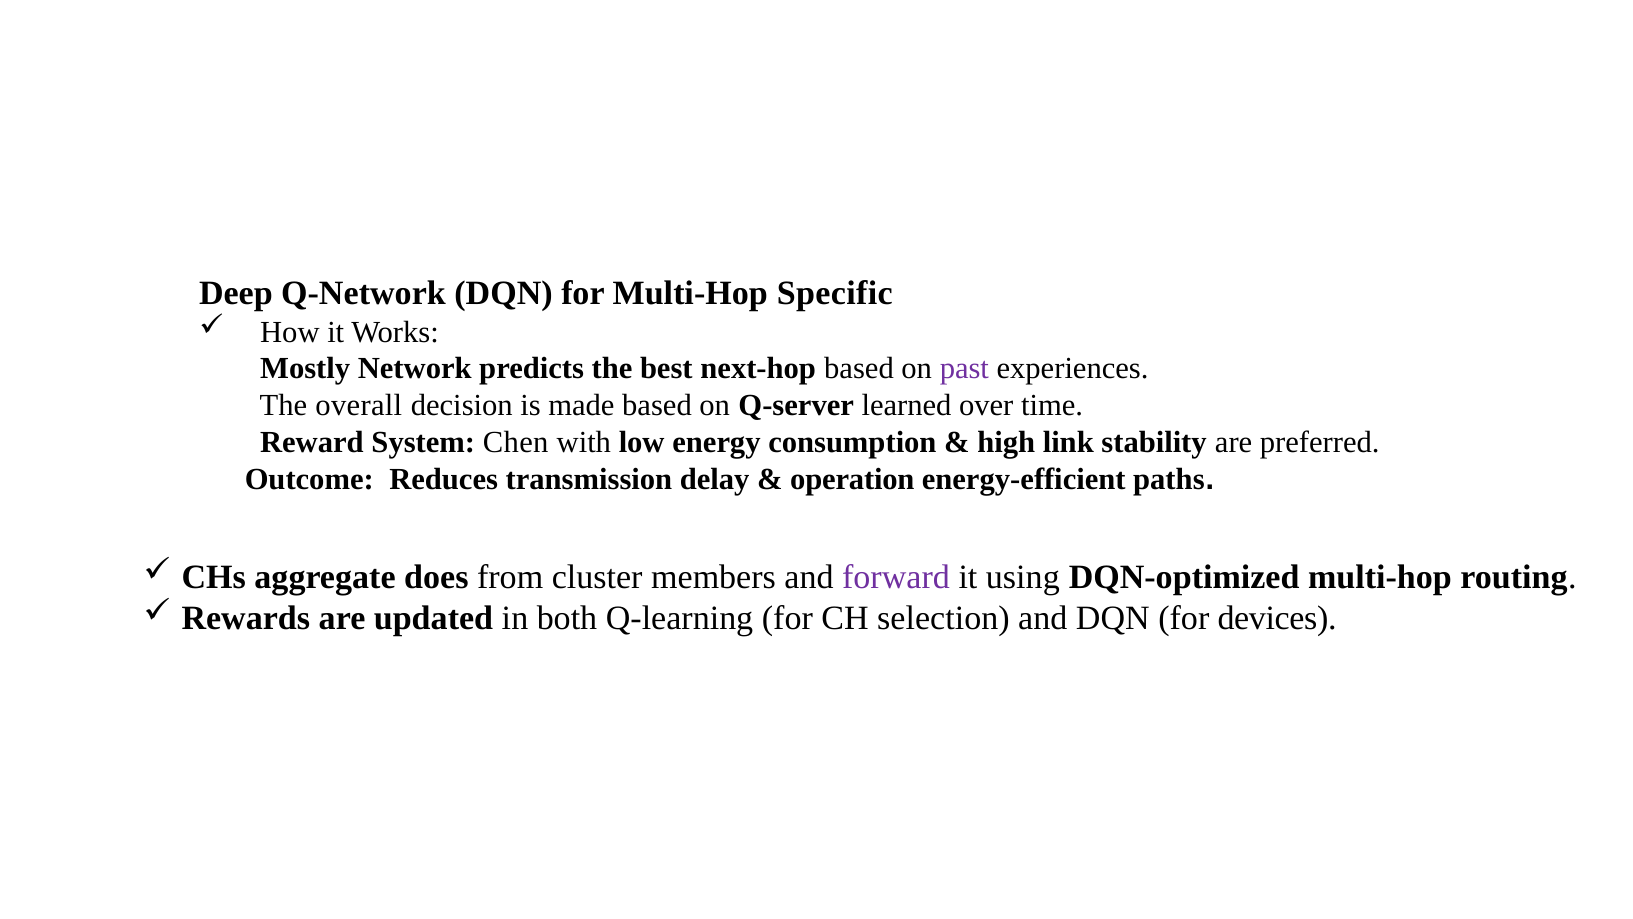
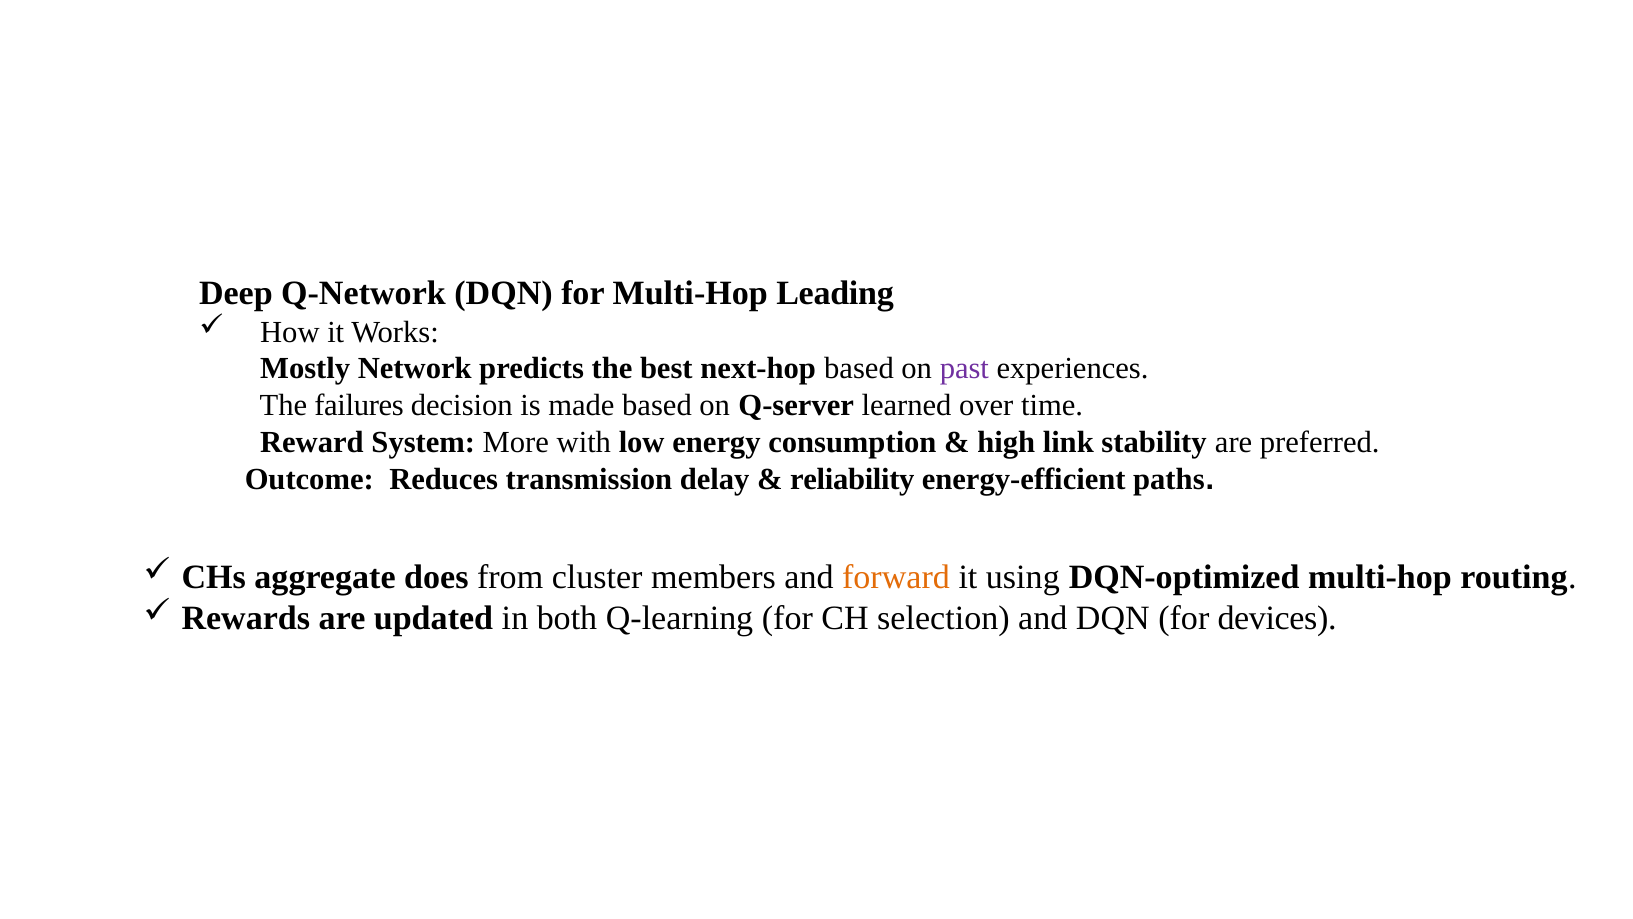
Specific: Specific -> Leading (835, 293)
overall: overall -> failures (359, 405)
Chen: Chen -> More (516, 442)
operation: operation -> reliability (852, 479)
forward colour: purple -> orange (896, 577)
